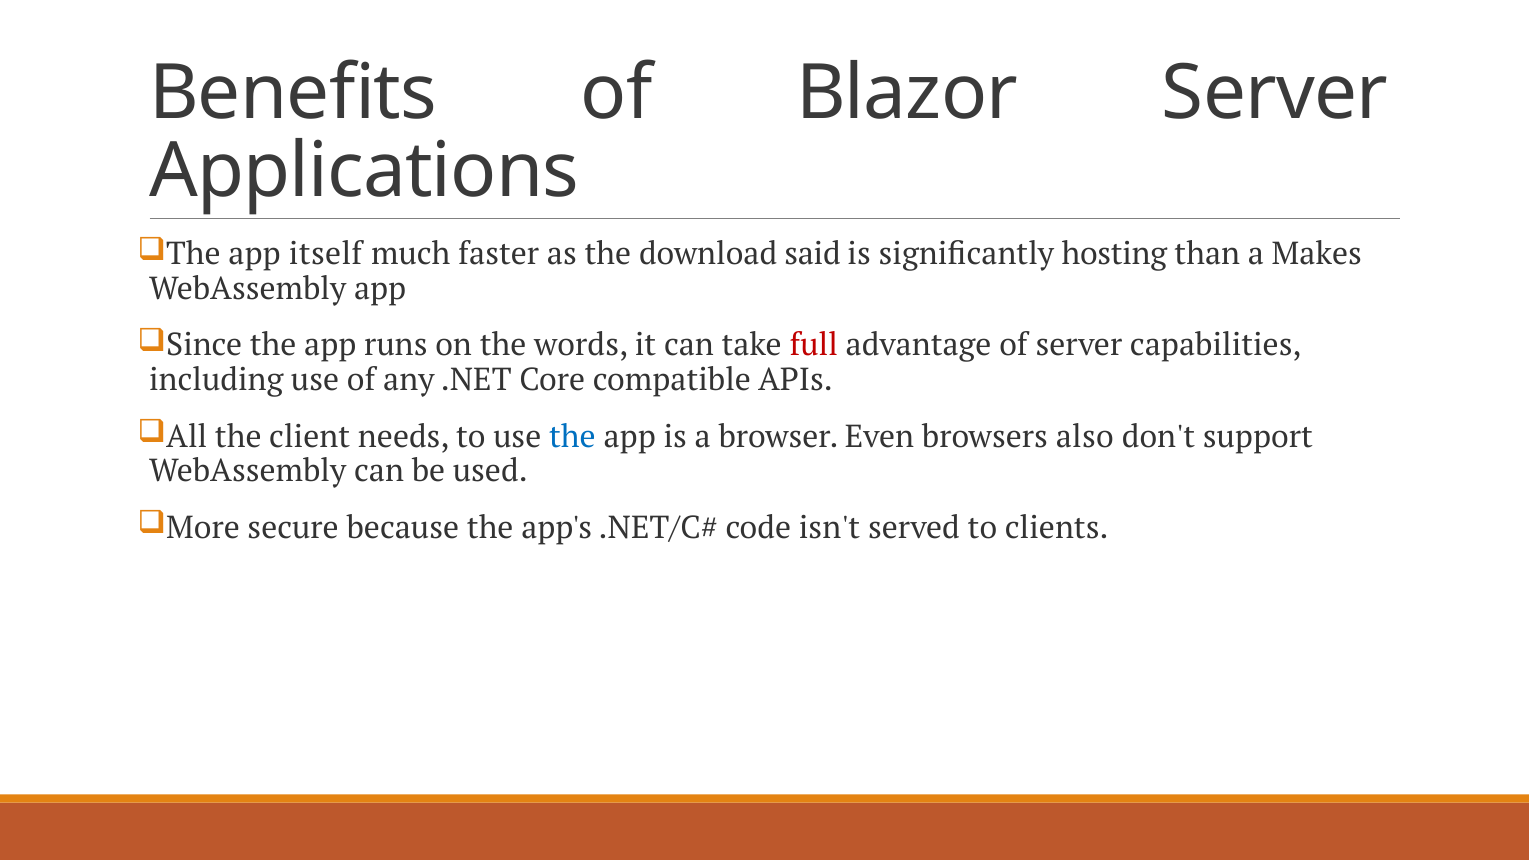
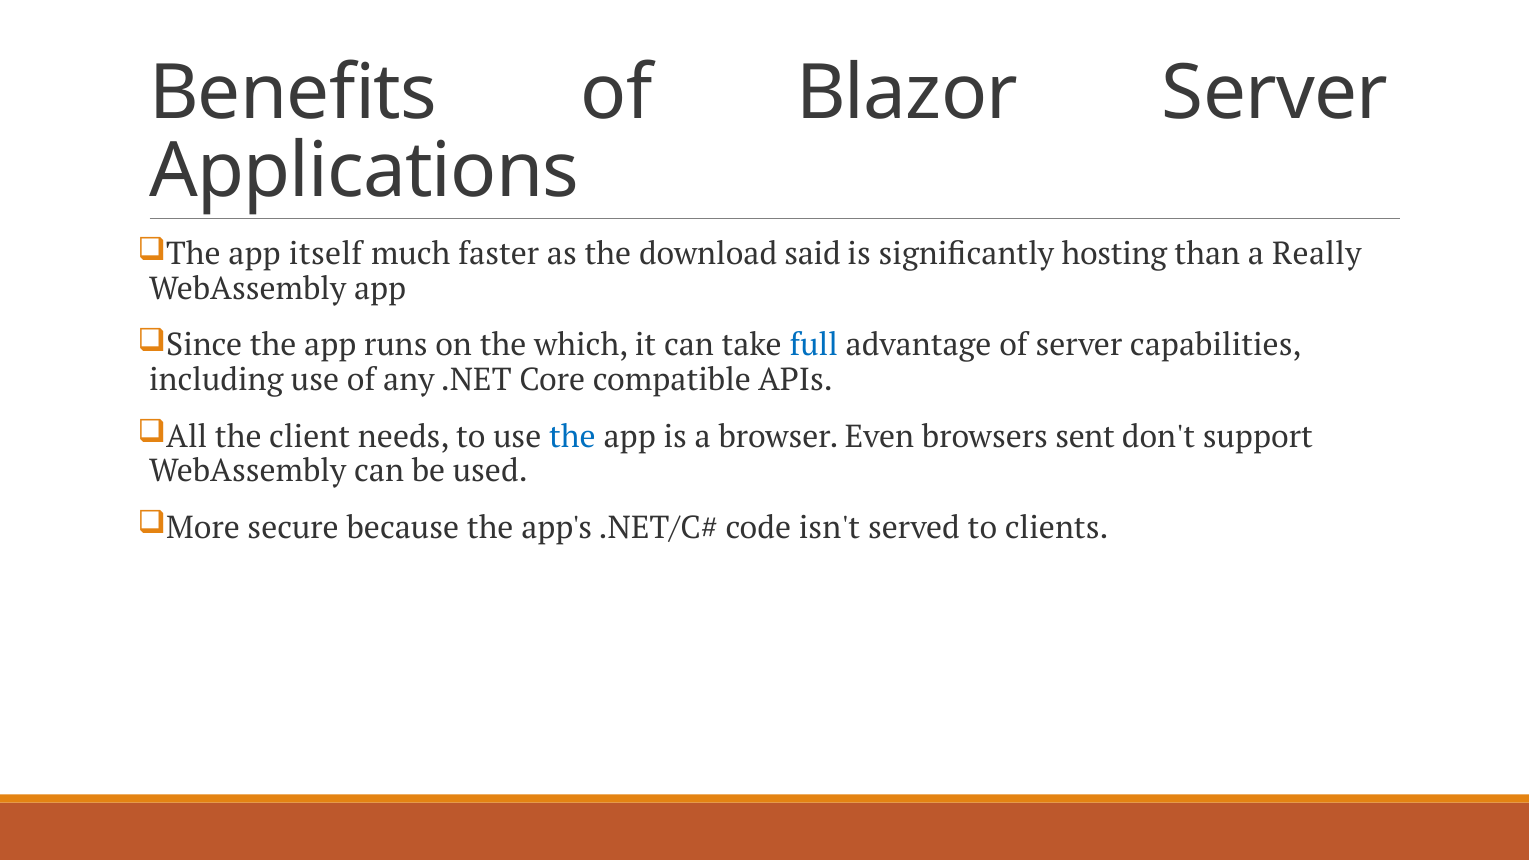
Makes: Makes -> Really (1317, 254)
words: words -> which (581, 345)
full colour: red -> blue (814, 345)
also: also -> sent (1085, 437)
